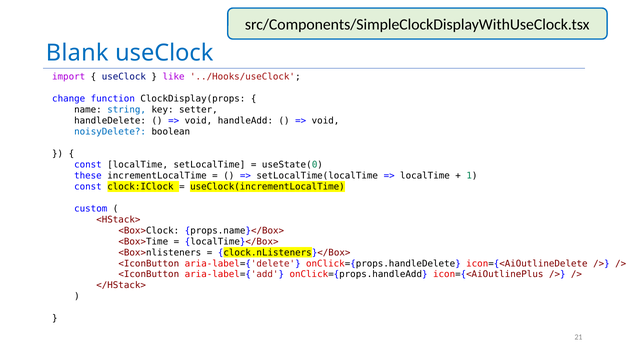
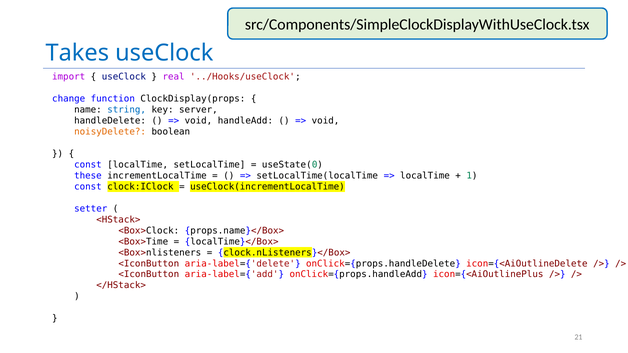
Blank: Blank -> Takes (77, 53)
like: like -> real (174, 77)
setter: setter -> server (198, 110)
noisyDelete colour: blue -> orange (110, 132)
custom: custom -> setter (91, 209)
